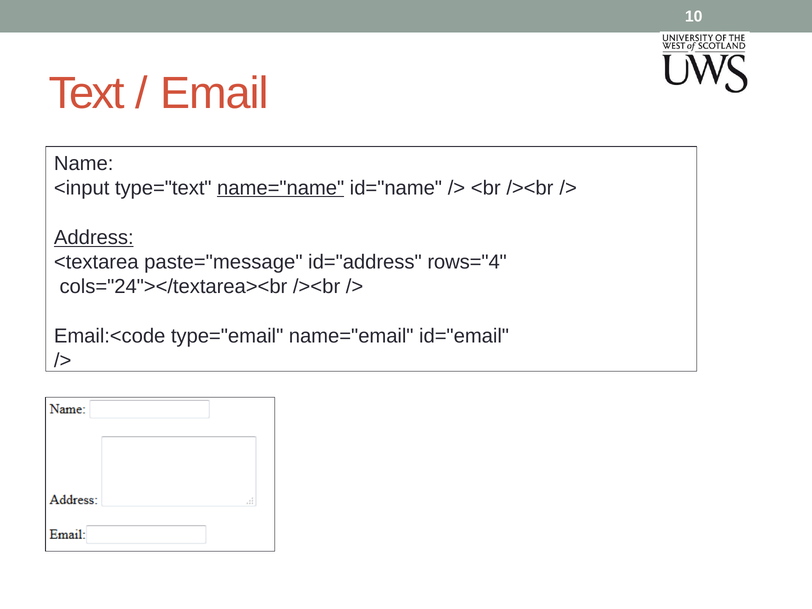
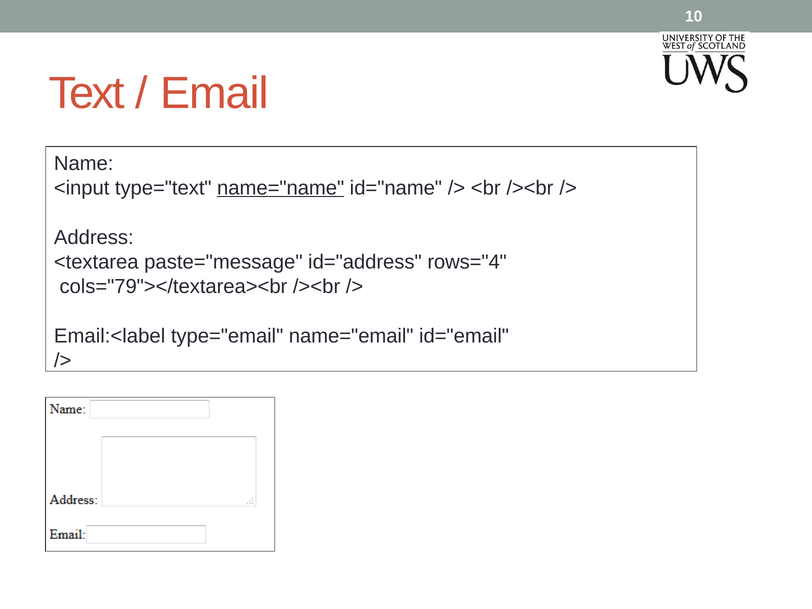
Address underline: present -> none (94, 238)
cols="24"></textarea><br: cols="24"></textarea><br -> cols="79"></textarea><br (173, 286)
Email:<code: Email:<code -> Email:<label (110, 336)
